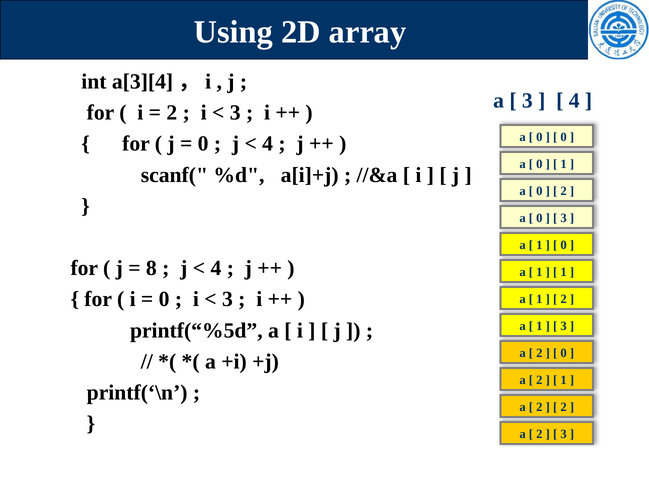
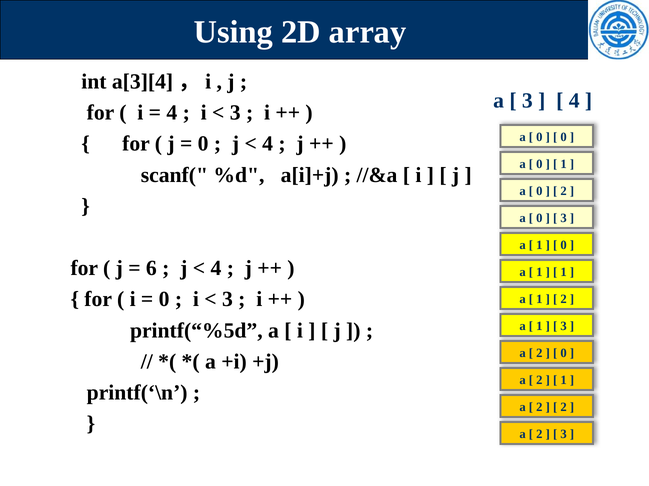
2: 2 -> 4 (172, 113)
8: 8 -> 6 (151, 269)
